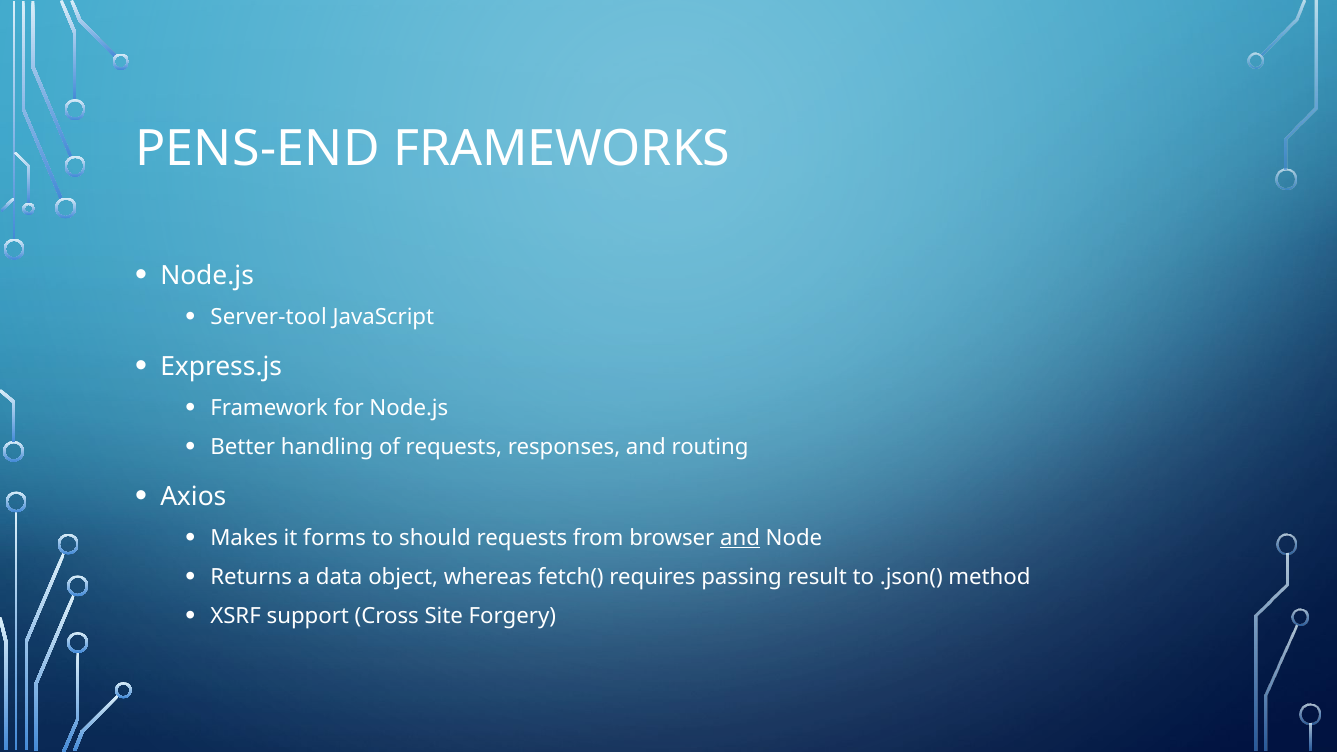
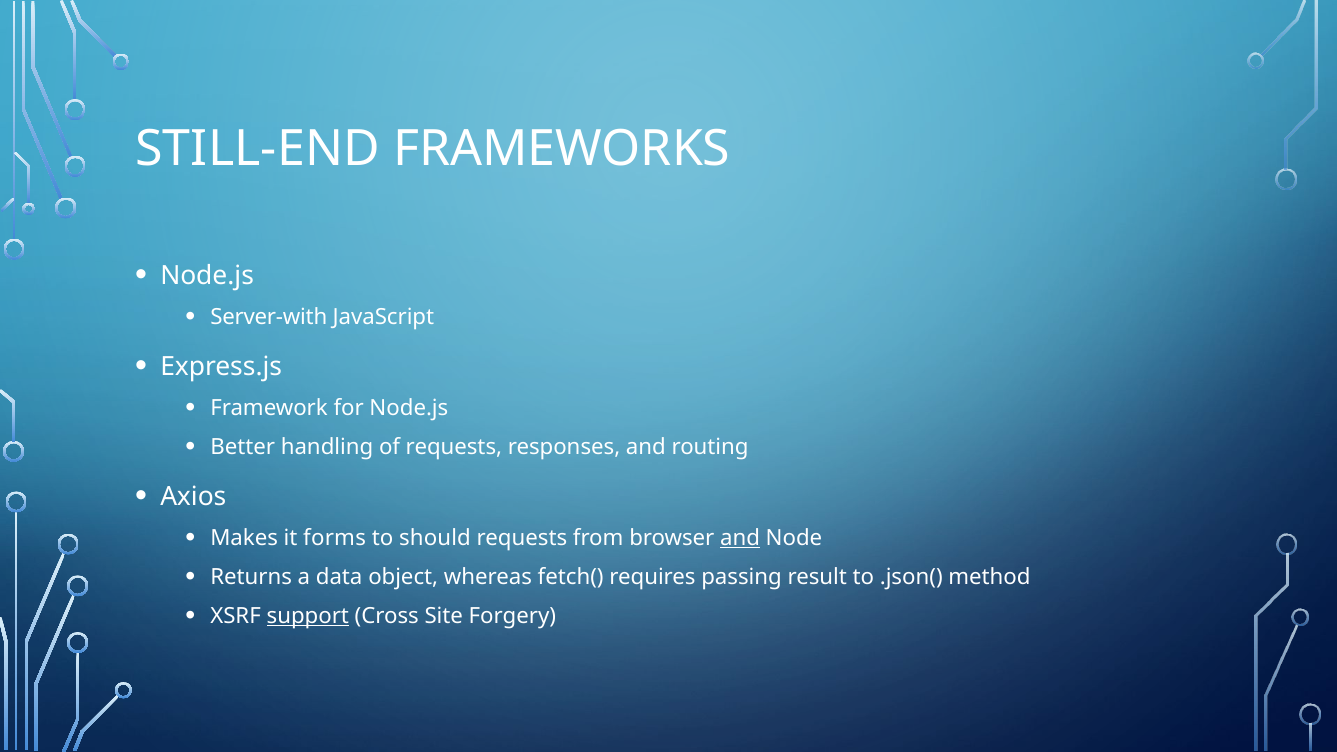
PENS-END: PENS-END -> STILL-END (258, 149)
Server-tool: Server-tool -> Server-with (269, 317)
support underline: none -> present (308, 616)
